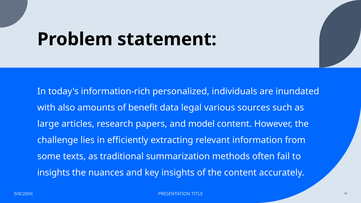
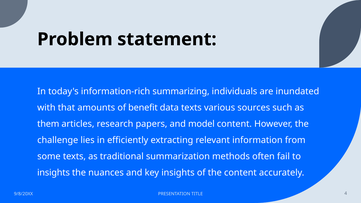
personalized: personalized -> summarizing (181, 91)
also: also -> that (66, 108)
data legal: legal -> texts (191, 108)
large: large -> them (48, 124)
